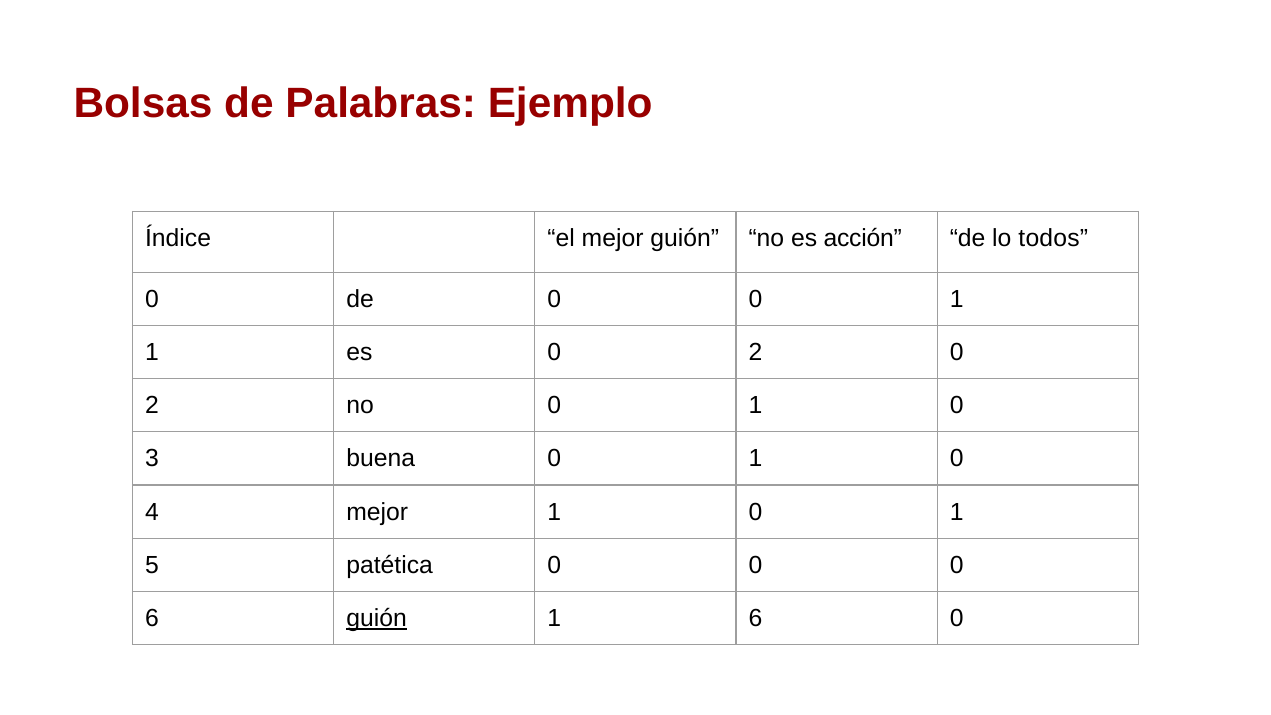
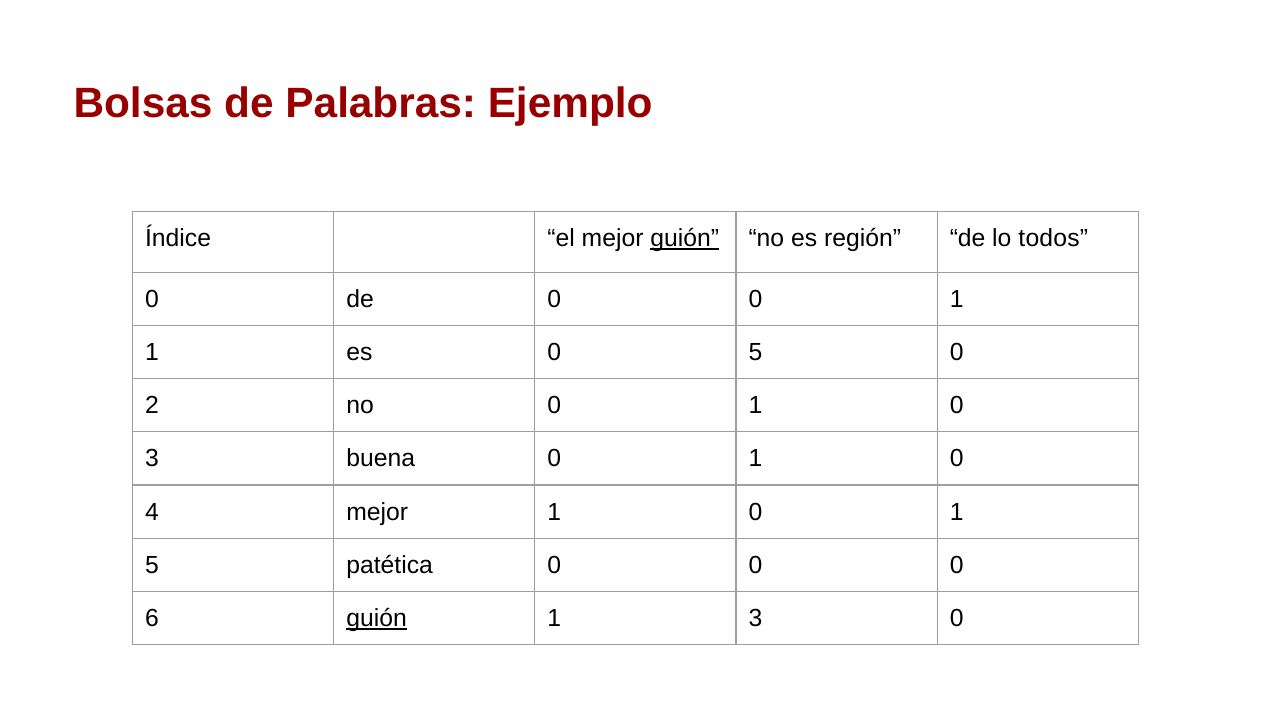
guión underline: none -> present (685, 238)
acción: acción -> región (863, 238)
es 0 2: 2 -> 5 (756, 352)
1 6: 6 -> 3 (756, 618)
